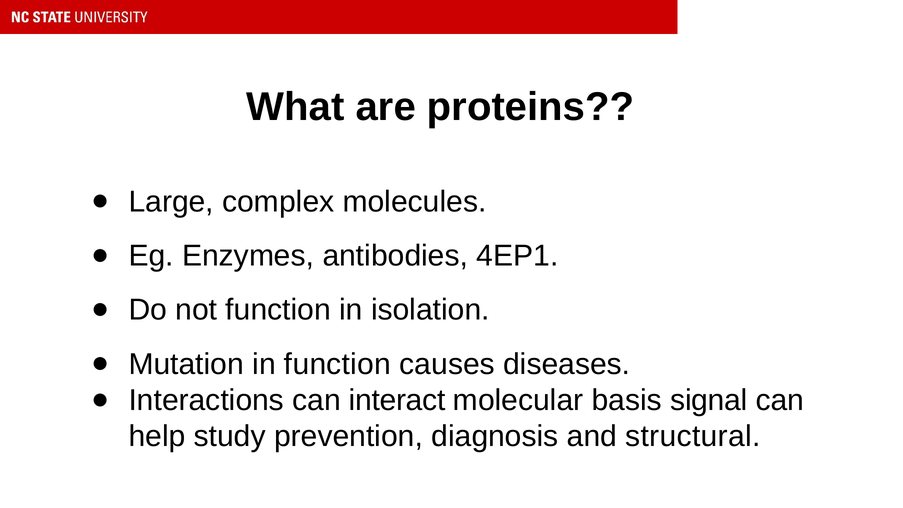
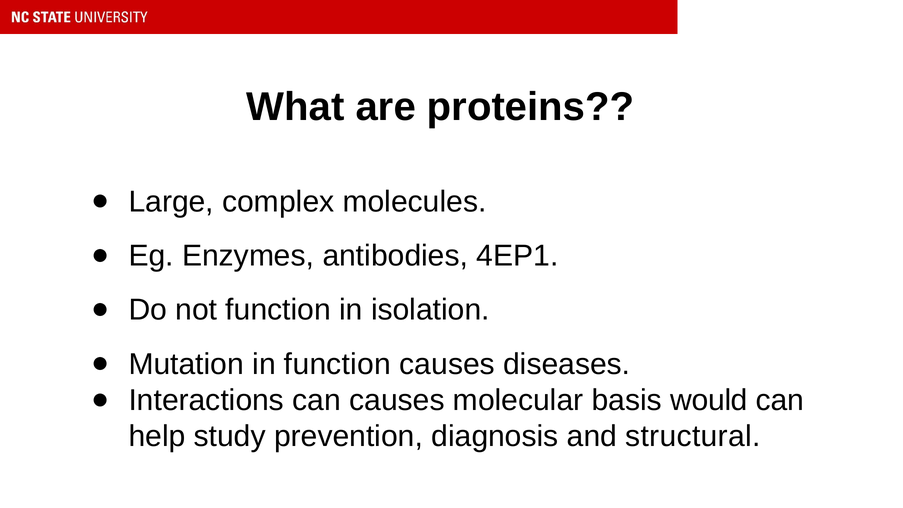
can interact: interact -> causes (397, 400)
signal: signal -> would (709, 400)
